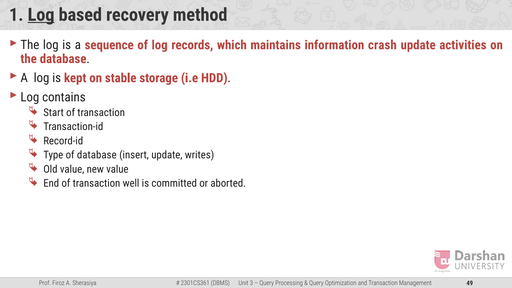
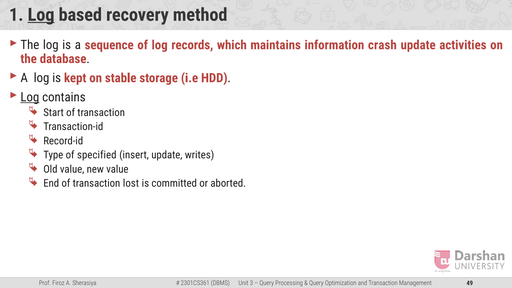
Log underline: none -> present (30, 97)
of database: database -> specified (97, 155)
well: well -> lost (131, 183)
